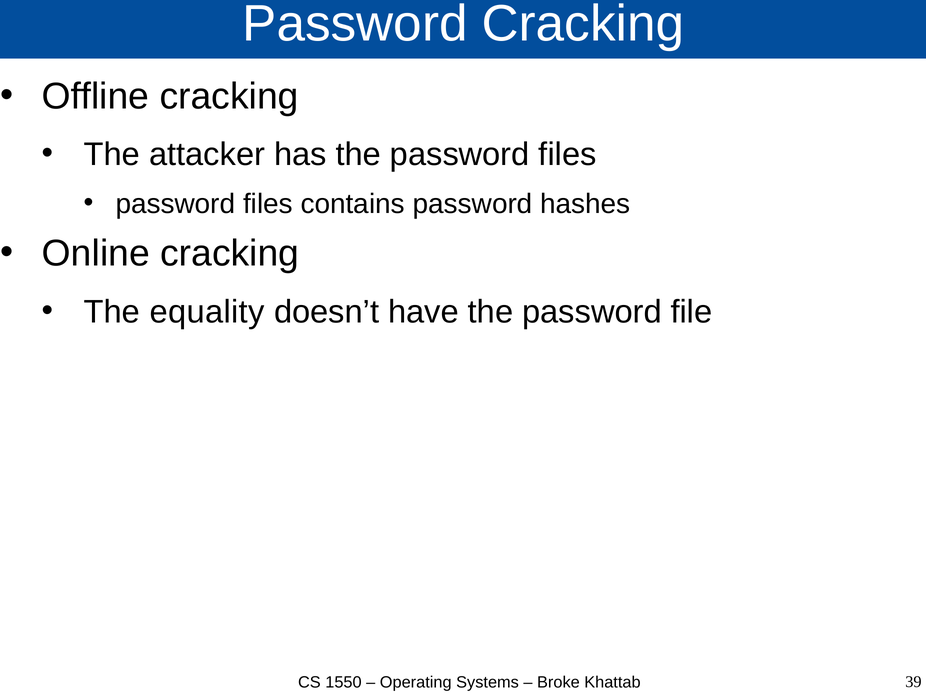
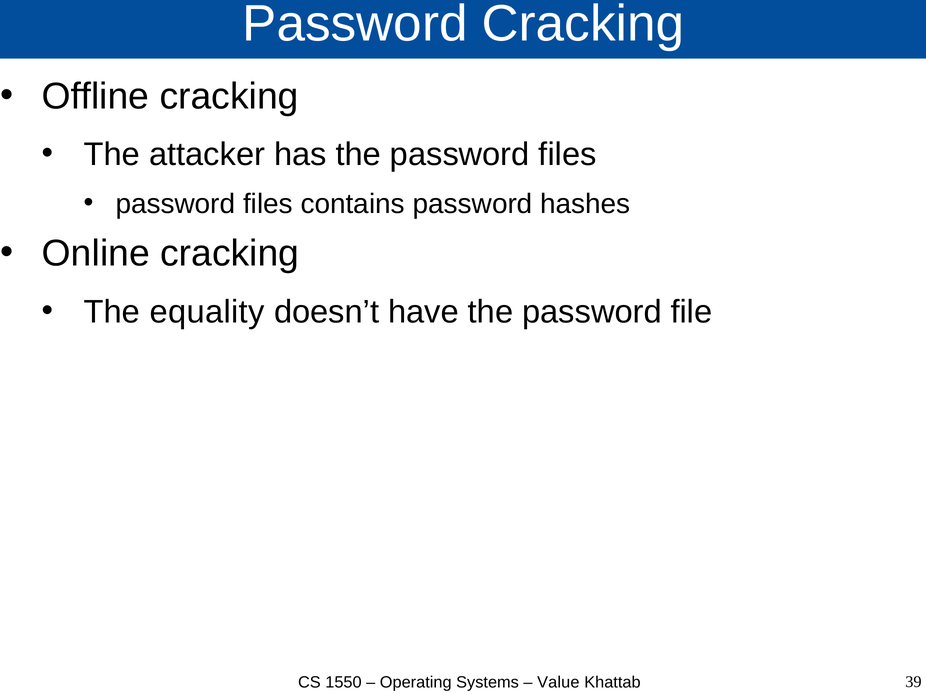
Broke: Broke -> Value (558, 683)
